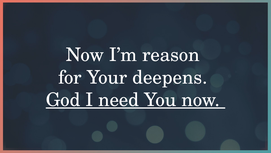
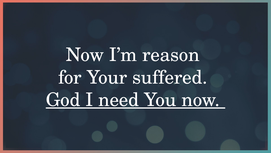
deepens: deepens -> suffered (170, 77)
